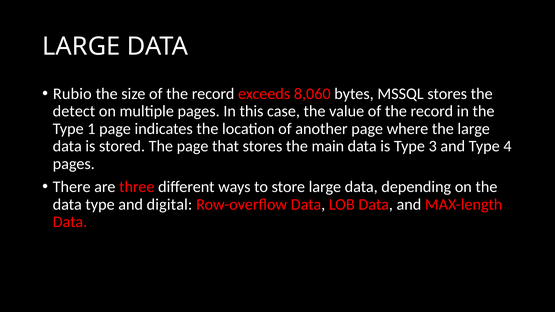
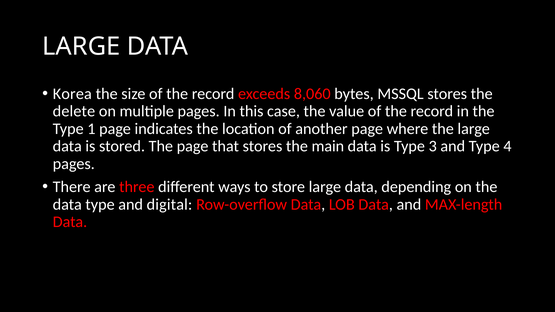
Rubio: Rubio -> Korea (72, 94)
detect: detect -> delete (74, 111)
